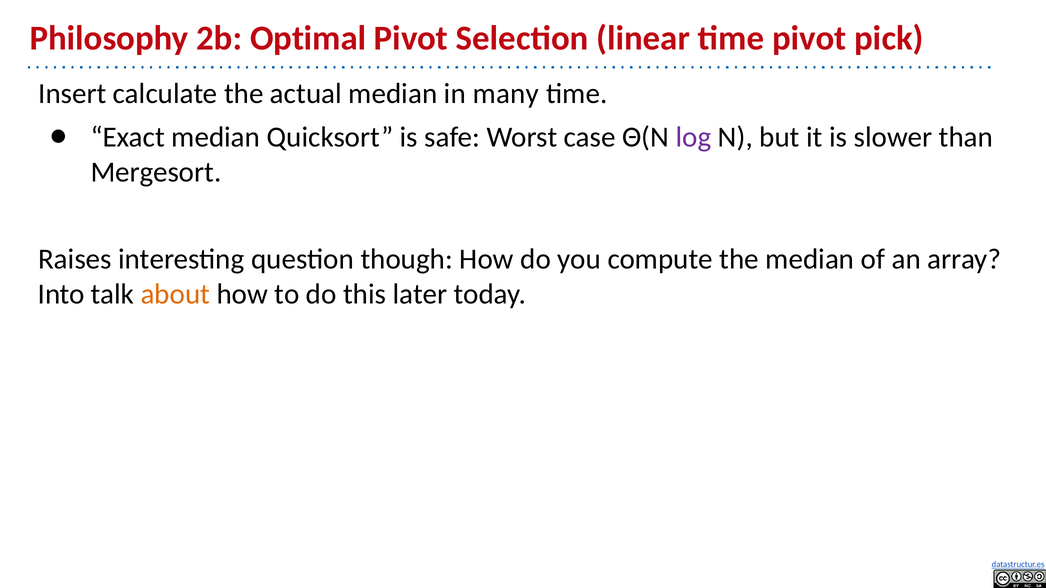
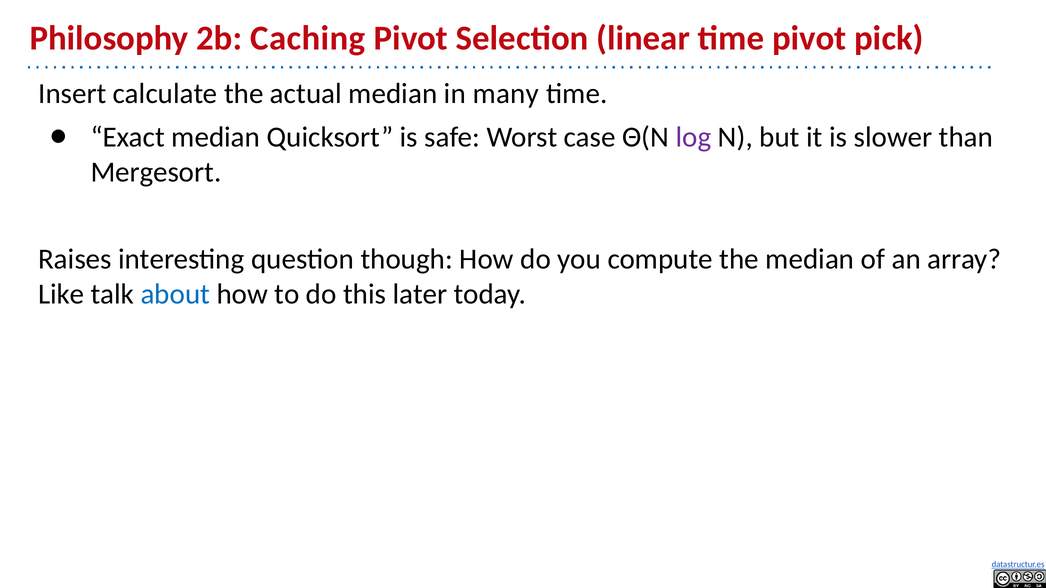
Optimal: Optimal -> Caching (308, 38)
Into: Into -> Like (61, 294)
about colour: orange -> blue (175, 294)
